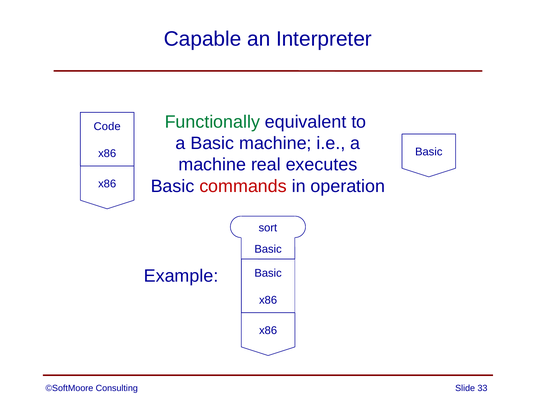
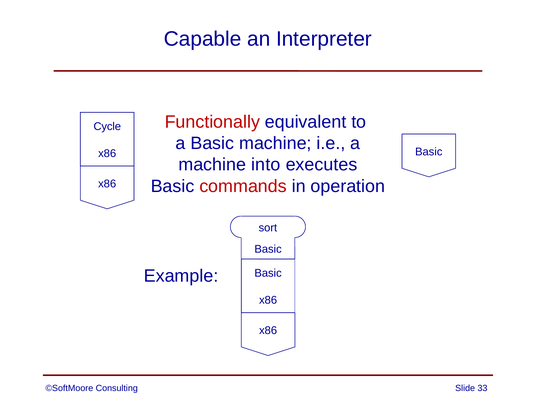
Functionally colour: green -> red (212, 122)
Code: Code -> Cycle (107, 127)
real: real -> into (266, 165)
